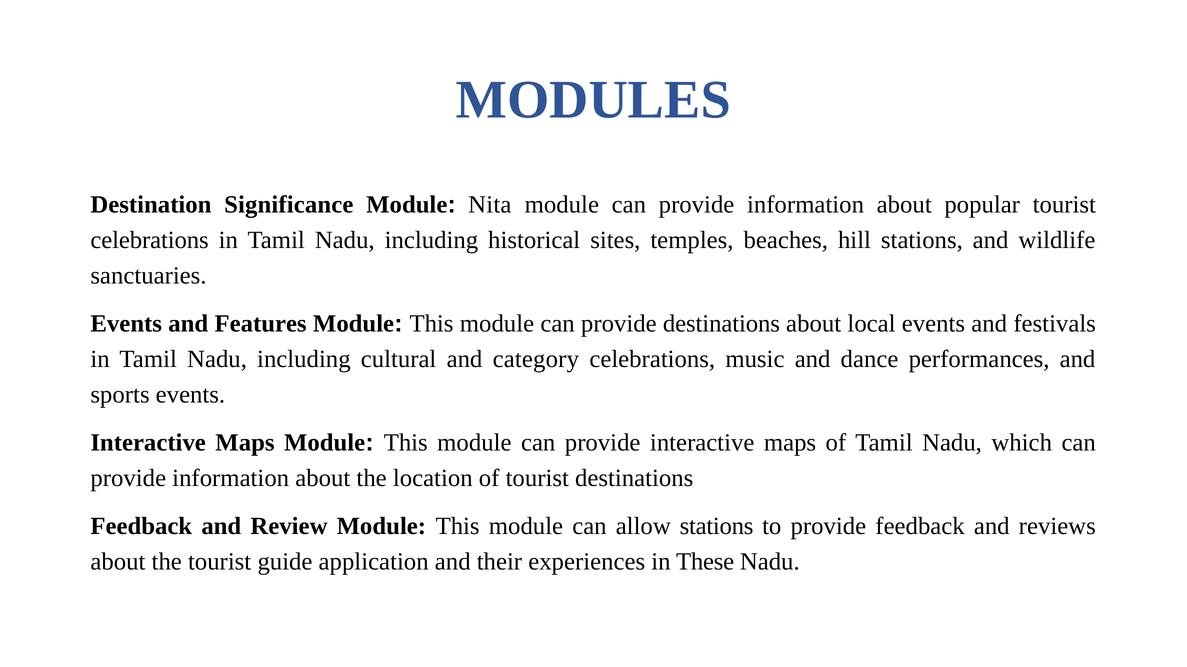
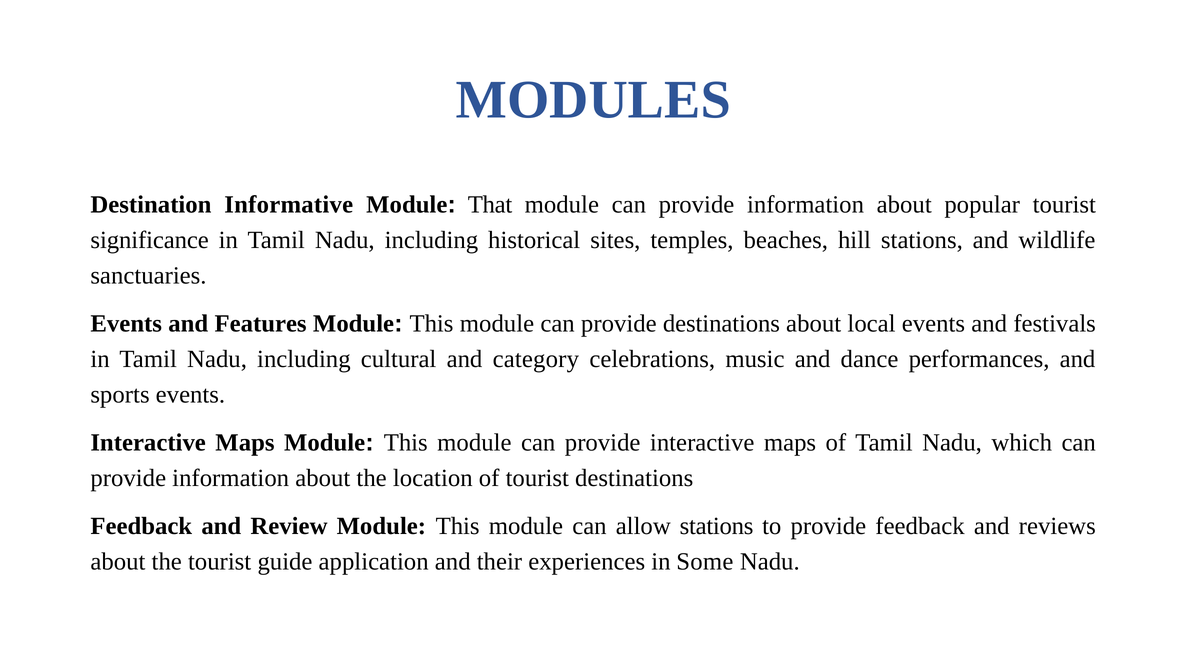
Significance: Significance -> Informative (289, 205)
Nita: Nita -> That (490, 205)
celebrations: celebrations -> significance (150, 240)
These: These -> Some (705, 562)
